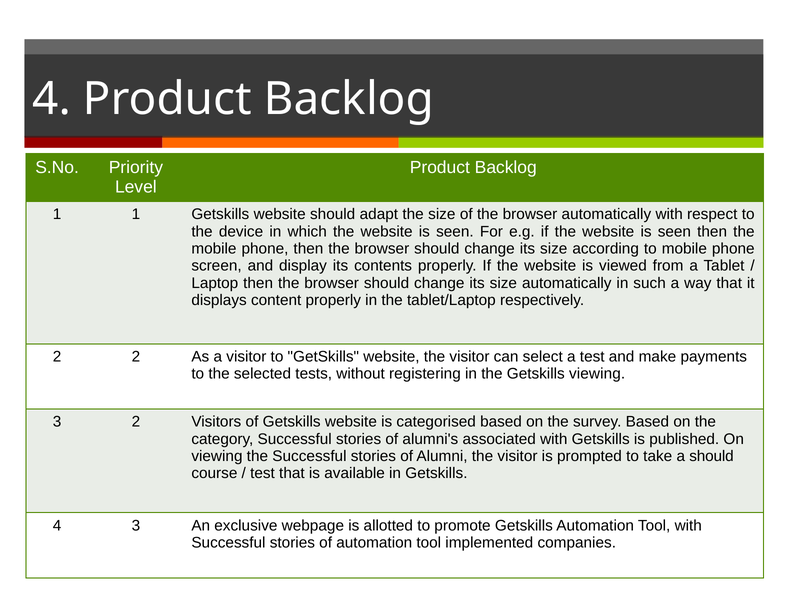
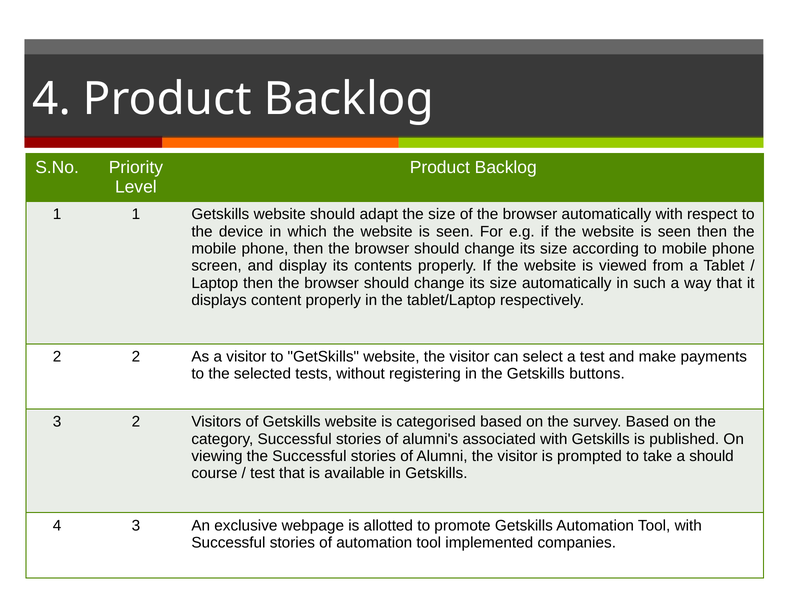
Getskills viewing: viewing -> buttons (597, 374)
